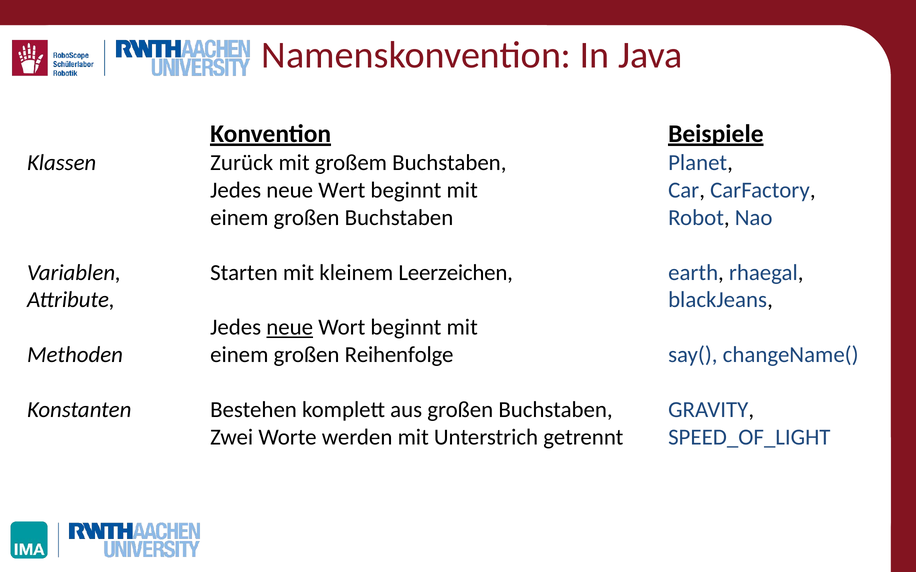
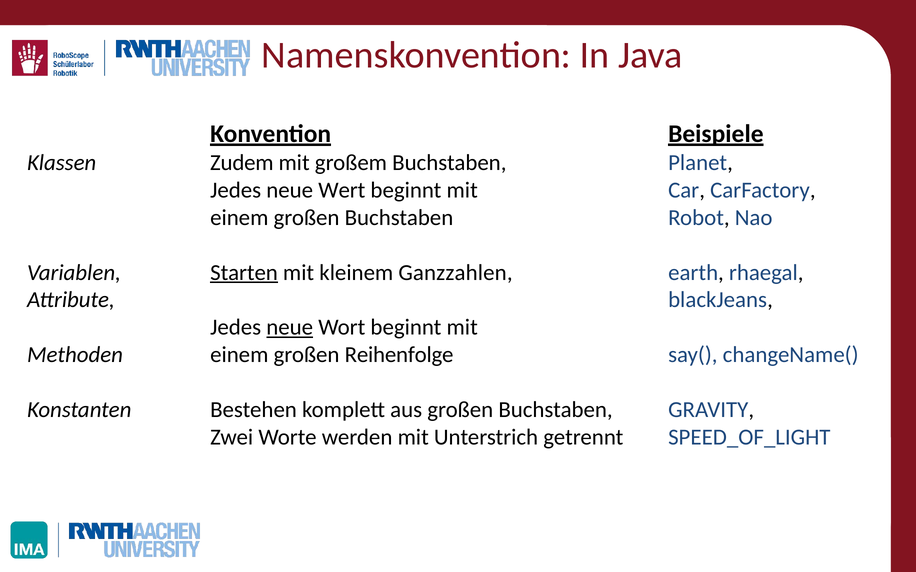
Zurück: Zurück -> Zudem (242, 163)
Starten underline: none -> present (244, 273)
Leerzeichen: Leerzeichen -> Ganzzahlen (456, 273)
